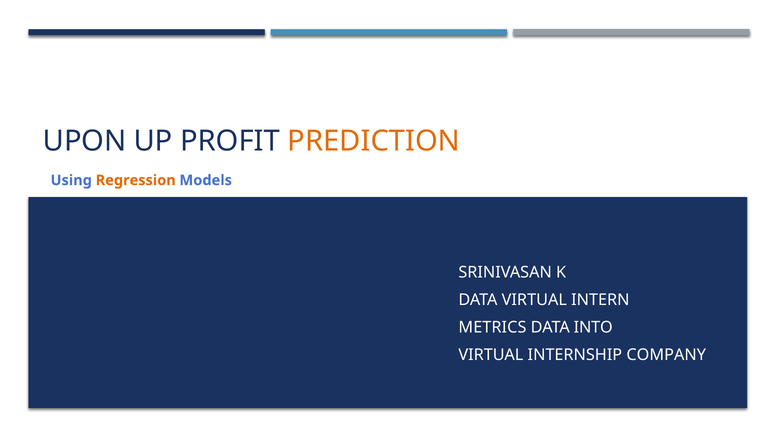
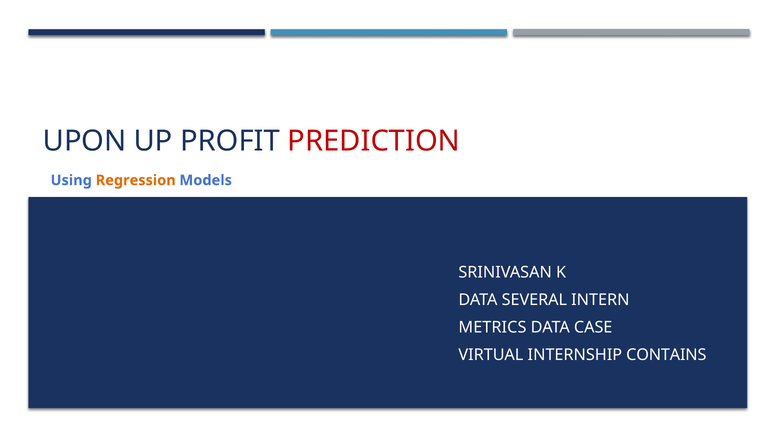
PREDICTION colour: orange -> red (374, 141)
DATA VIRTUAL: VIRTUAL -> SEVERAL (534, 300)
INTO: INTO -> CASE (593, 327)
COMPANY: COMPANY -> CONTAINS (666, 355)
